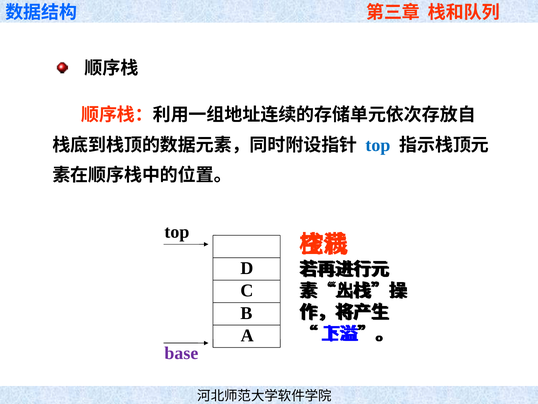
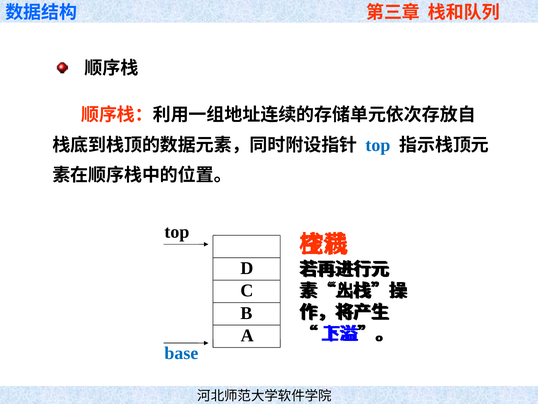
base colour: purple -> blue (181, 353)
